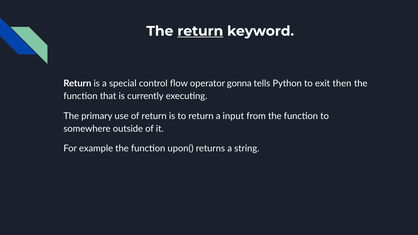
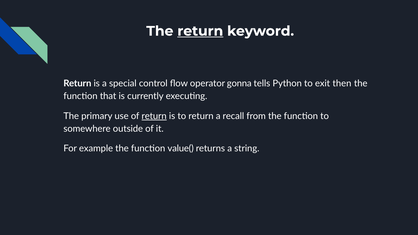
return underline: none -> present (154, 116)
input: input -> recall (233, 116)
upon(: upon( -> value( (181, 149)
